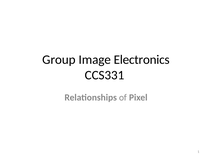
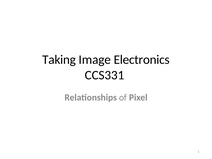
Group: Group -> Taking (59, 60)
